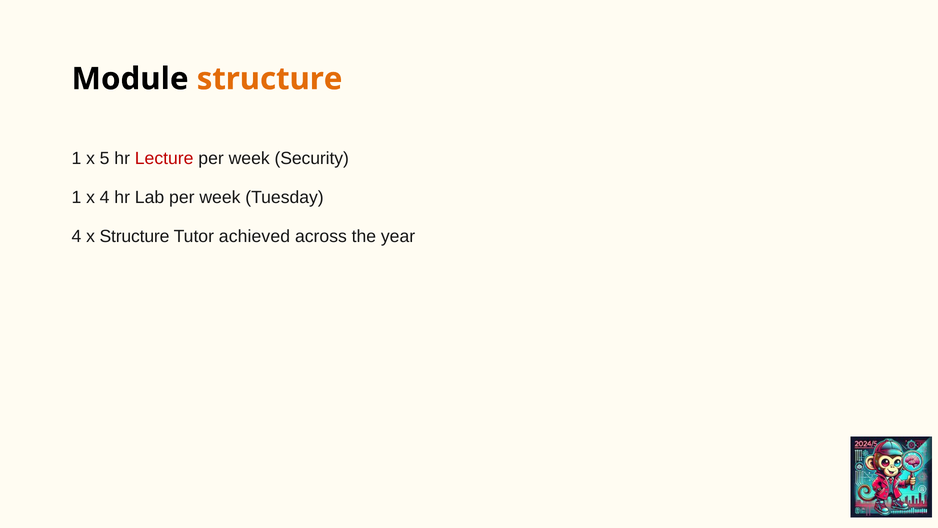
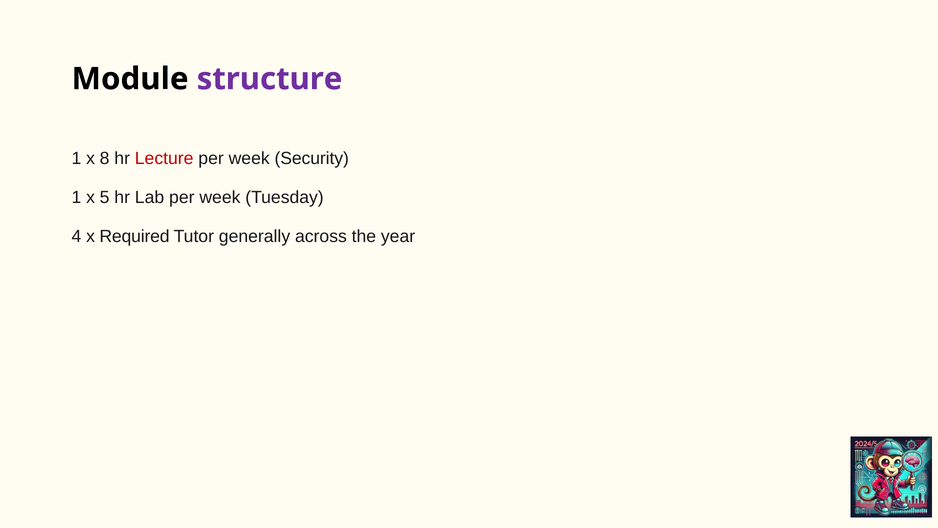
structure colour: orange -> purple (270, 79)
5: 5 -> 8 (105, 158)
x 4: 4 -> 5 (105, 197)
x Structure: Structure -> Required (135, 236)
achieved: achieved -> generally (255, 236)
